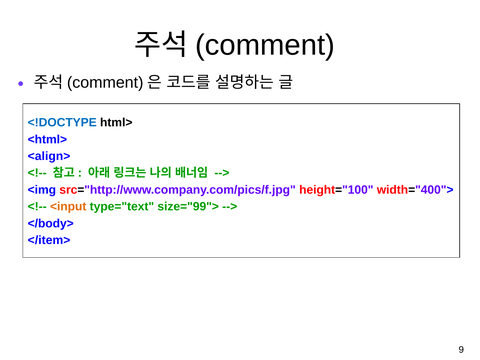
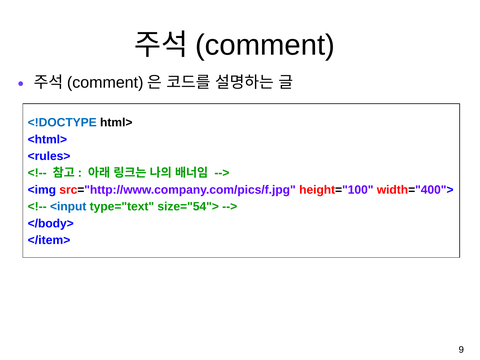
<align>: <align> -> <rules> (49, 156)
<input colour: orange -> blue (68, 207)
size="99">: size="99"> -> size="54"> (188, 207)
